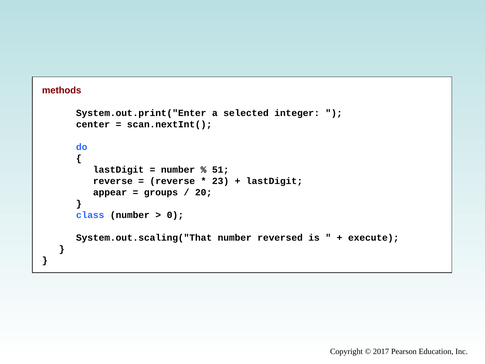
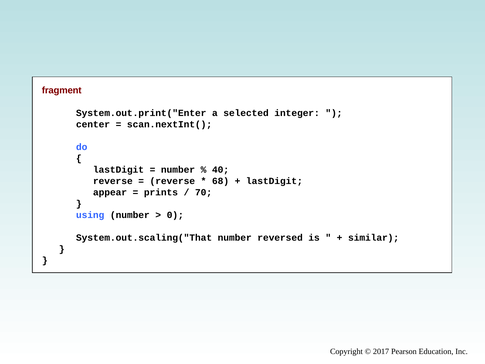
methods: methods -> fragment (62, 90)
51: 51 -> 40 (221, 170)
23: 23 -> 68 (221, 181)
groups: groups -> prints (161, 192)
20: 20 -> 70 (204, 192)
class: class -> using (90, 215)
execute: execute -> similar (374, 238)
